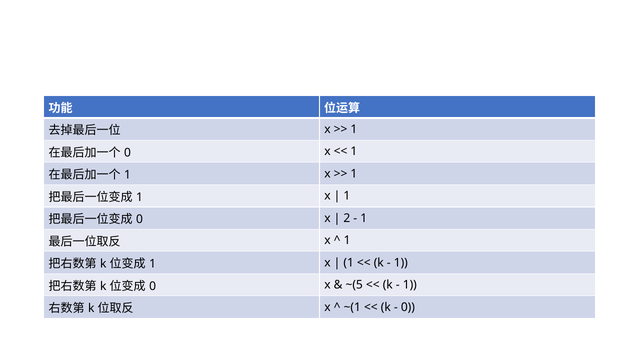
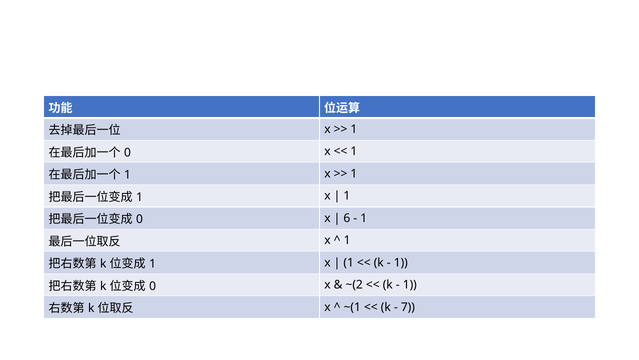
2: 2 -> 6 (347, 218)
~(5: ~(5 -> ~(2 (354, 284)
0: 0 -> 7 (408, 307)
